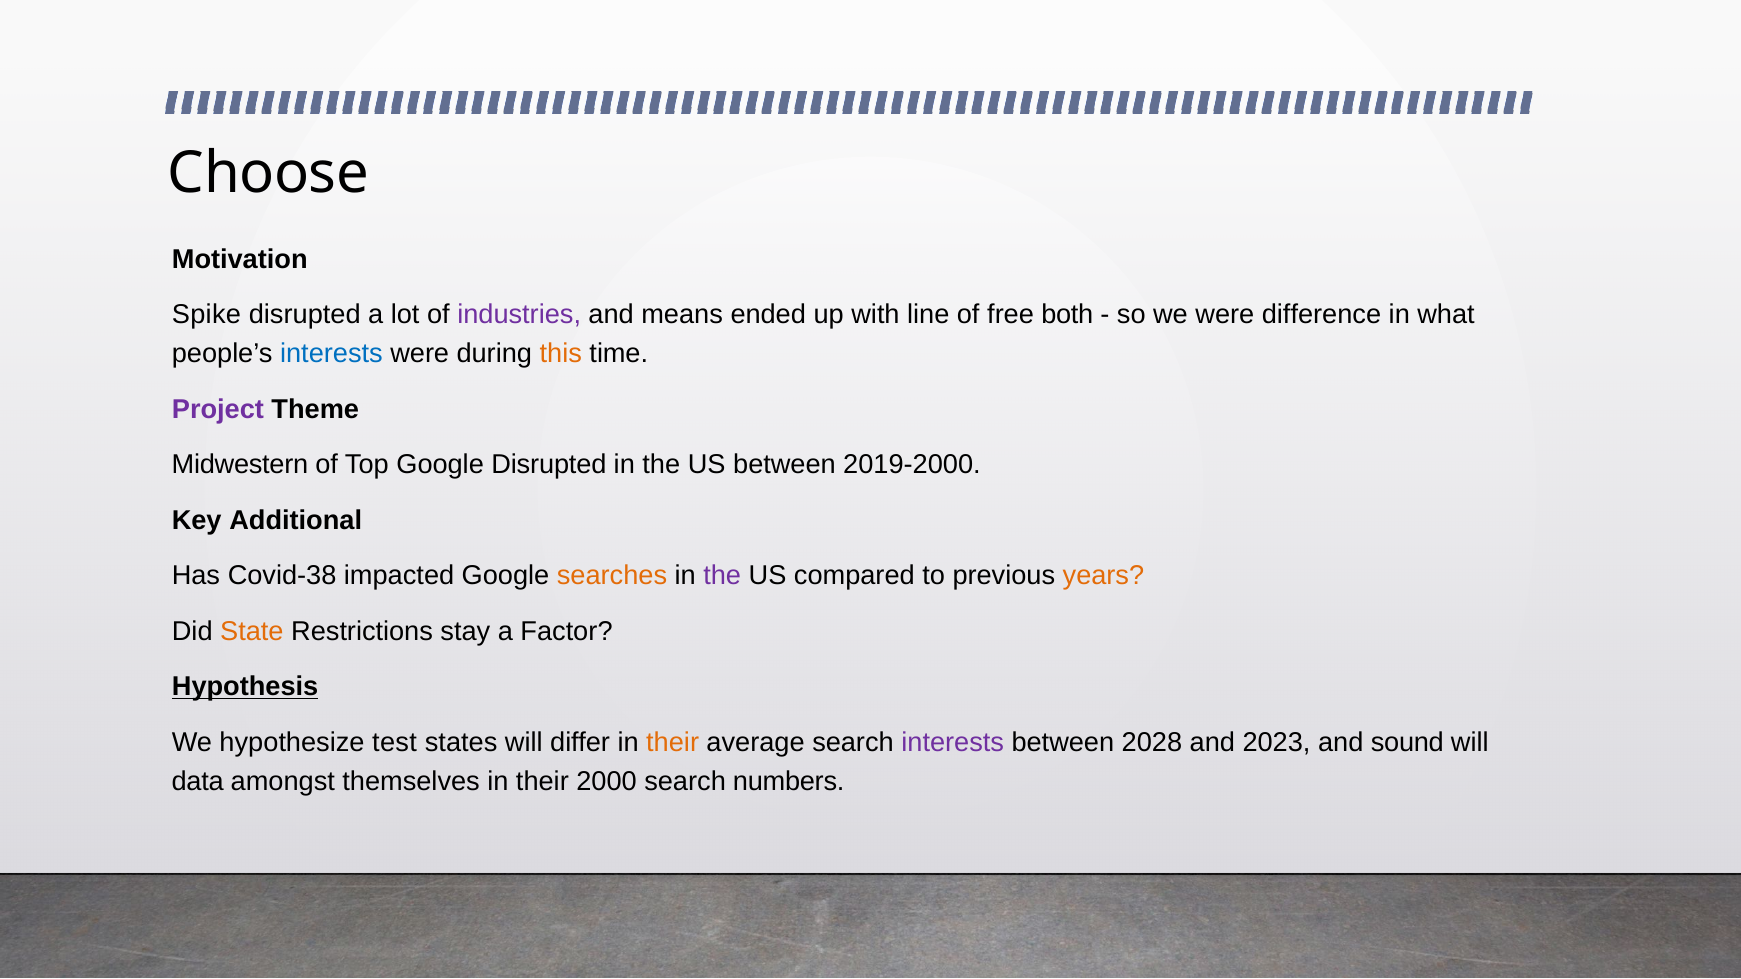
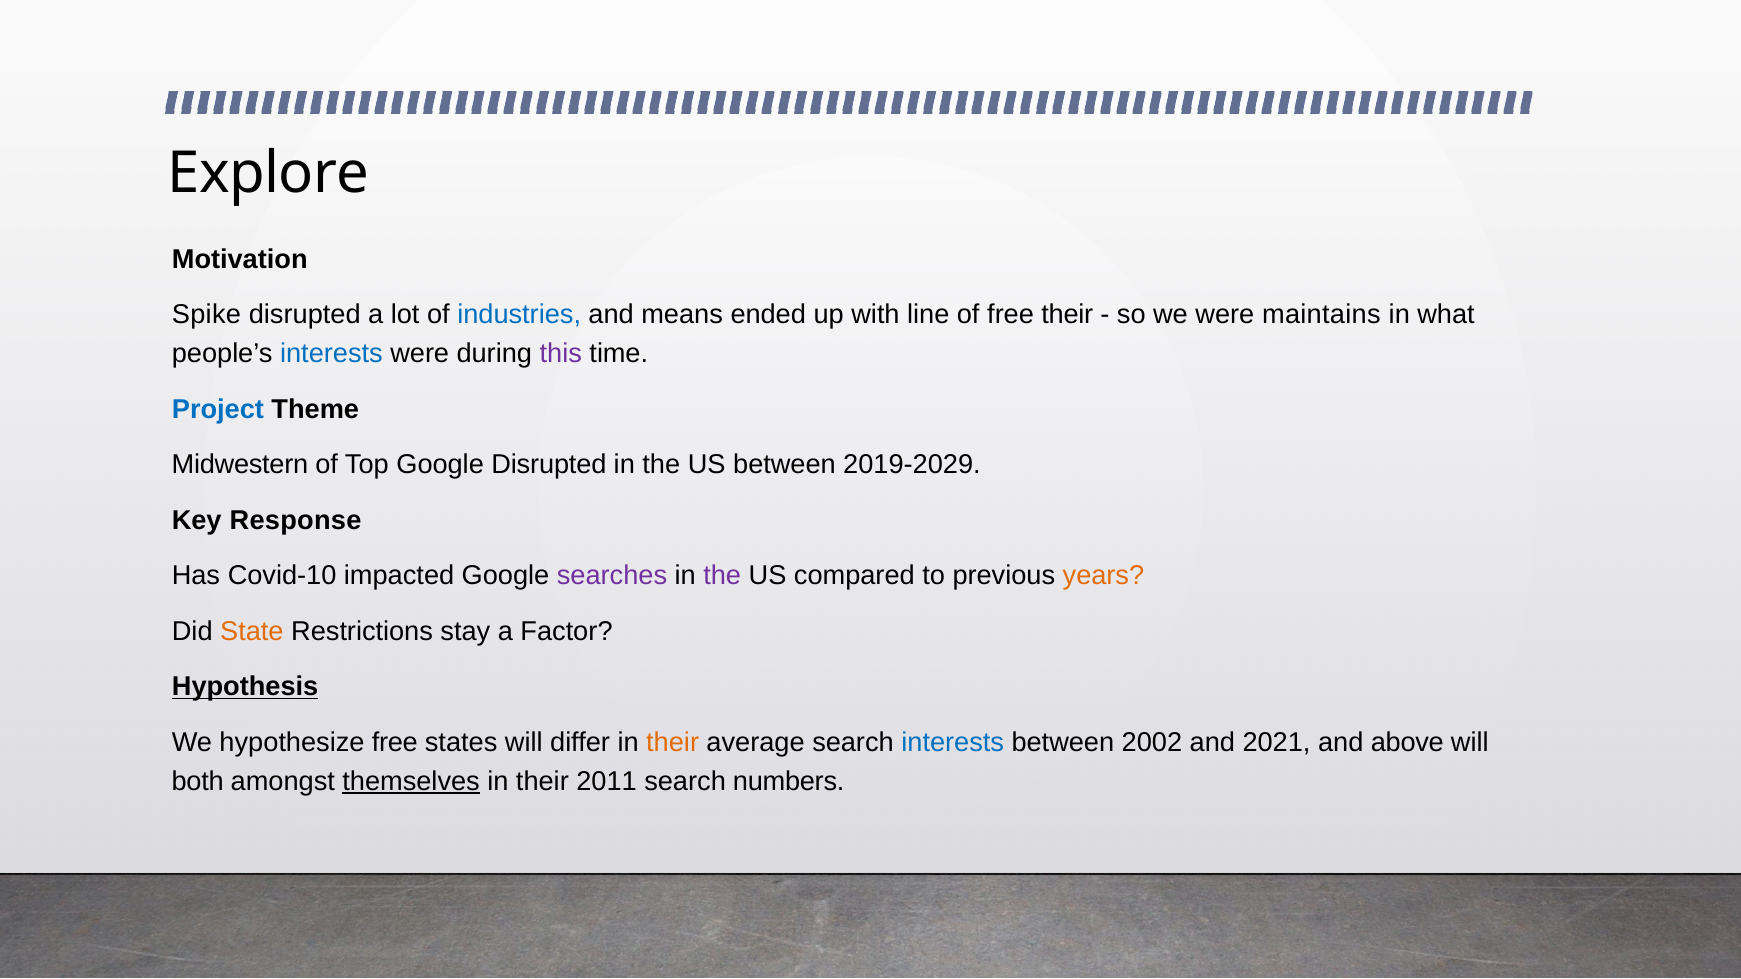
Choose: Choose -> Explore (269, 174)
industries colour: purple -> blue (519, 315)
free both: both -> their (1067, 315)
difference: difference -> maintains (1321, 315)
this colour: orange -> purple (561, 354)
Project colour: purple -> blue (218, 409)
2019-2000: 2019-2000 -> 2019-2029 (912, 465)
Additional: Additional -> Response (296, 520)
Covid-38: Covid-38 -> Covid-10 (282, 576)
searches colour: orange -> purple (612, 576)
hypothesize test: test -> free (395, 742)
interests colour: purple -> blue (953, 742)
2028: 2028 -> 2002 (1152, 742)
2023: 2023 -> 2021 (1277, 742)
sound: sound -> above (1407, 742)
data: data -> both (198, 782)
themselves underline: none -> present (411, 782)
2000: 2000 -> 2011 (607, 782)
